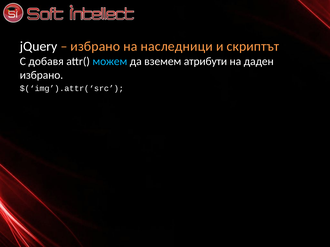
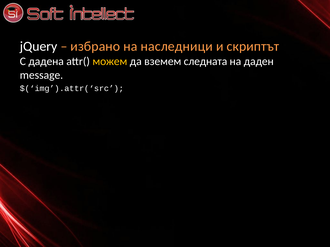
добавя: добавя -> дадена (46, 62)
можем colour: light blue -> yellow (110, 62)
атрибути: атрибути -> следната (205, 62)
избрано: избрано -> message (41, 75)
